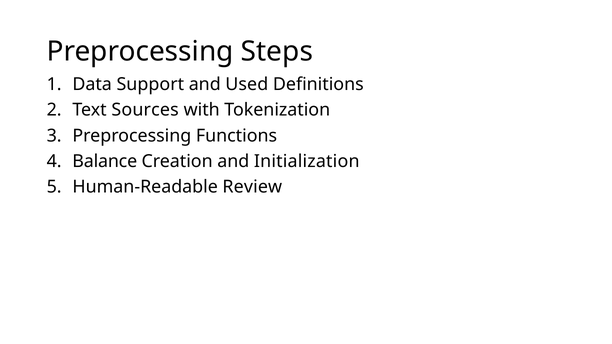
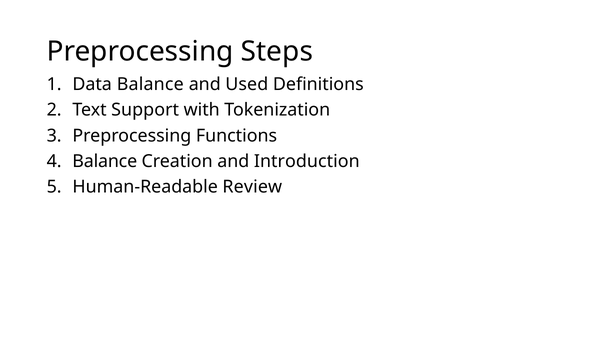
Data Support: Support -> Balance (150, 84)
Sources: Sources -> Support (145, 110)
Initialization: Initialization -> Introduction (307, 161)
